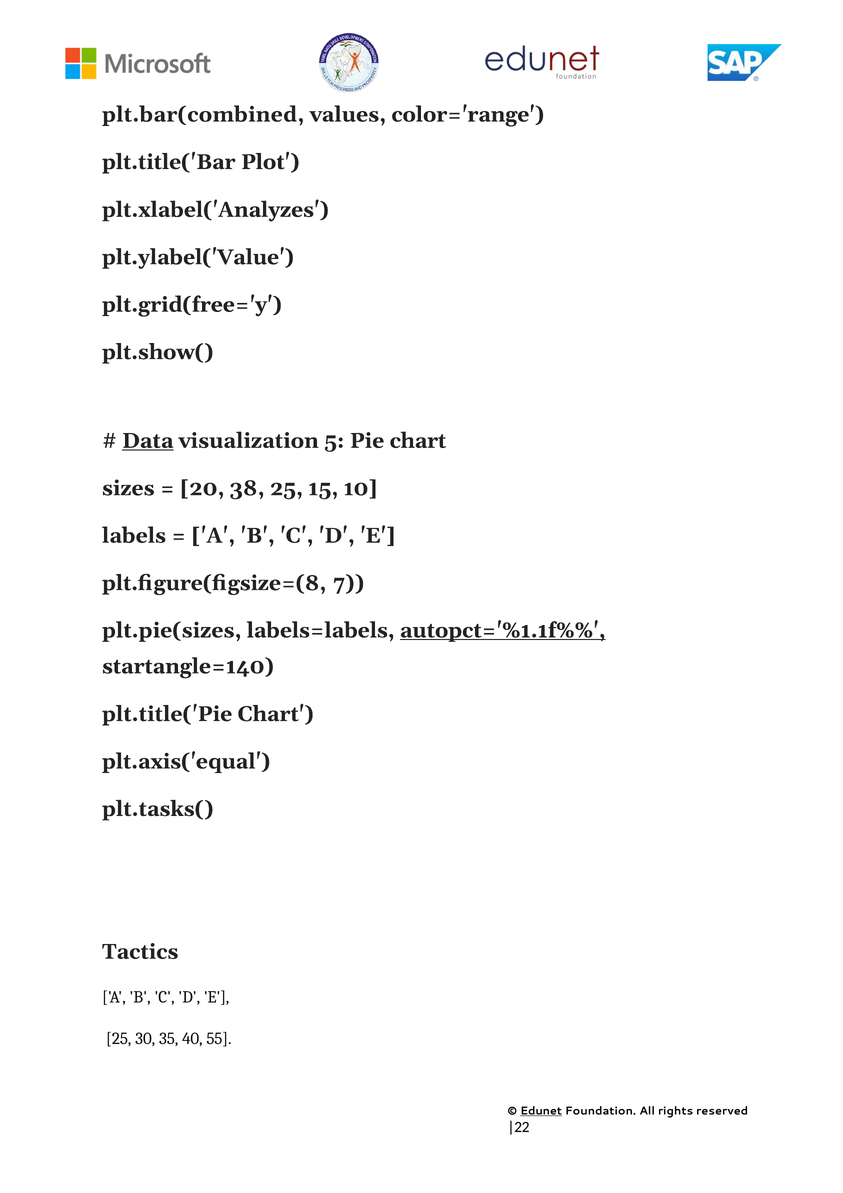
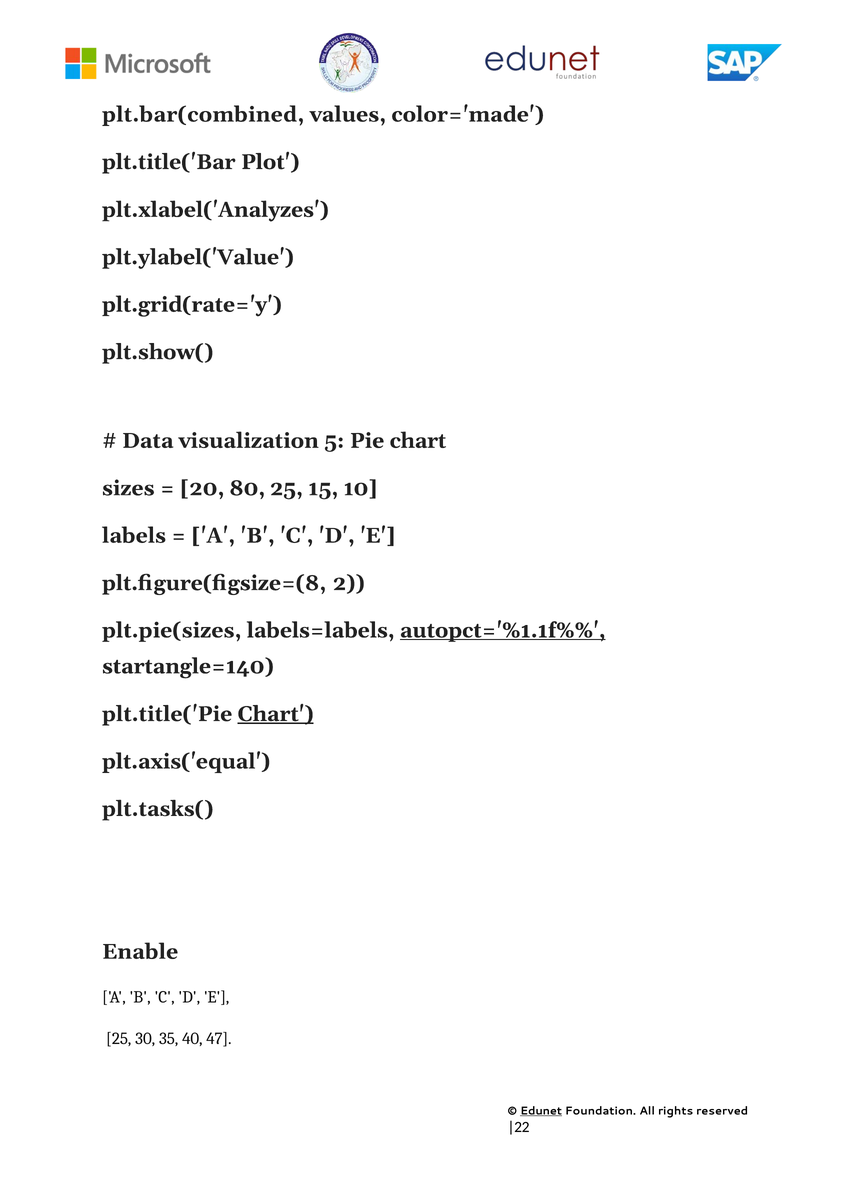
color='range: color='range -> color='made (468, 115)
plt.grid(free='y: plt.grid(free='y -> plt.grid(rate='y (192, 305)
Data underline: present -> none (148, 441)
38: 38 -> 80 (247, 488)
7: 7 -> 2 (349, 583)
Chart underline: none -> present (276, 714)
Tactics: Tactics -> Enable (140, 952)
55: 55 -> 47 (219, 1039)
